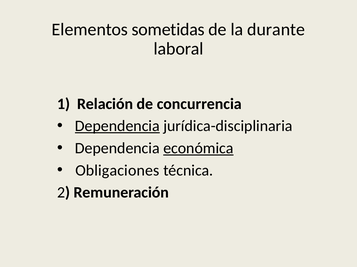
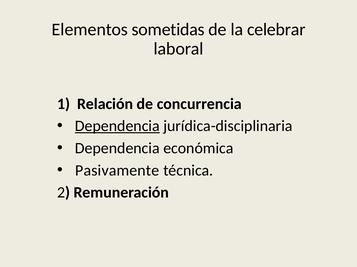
durante: durante -> celebrar (276, 30)
económica underline: present -> none (198, 149)
Obligaciones: Obligaciones -> Pasivamente (117, 171)
